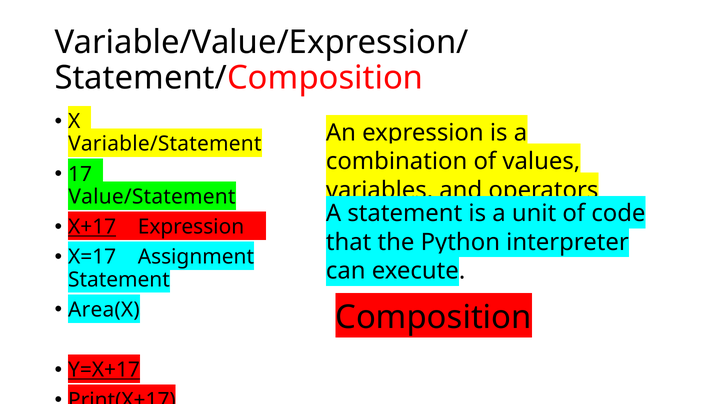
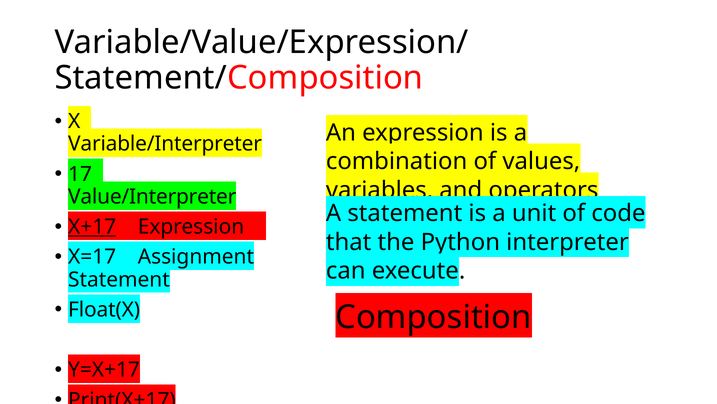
Variable/Statement: Variable/Statement -> Variable/Interpreter (165, 144)
Value/Statement: Value/Statement -> Value/Interpreter (152, 196)
Area(X: Area(X -> Float(X (104, 309)
Y=X+17 underline: present -> none (104, 369)
